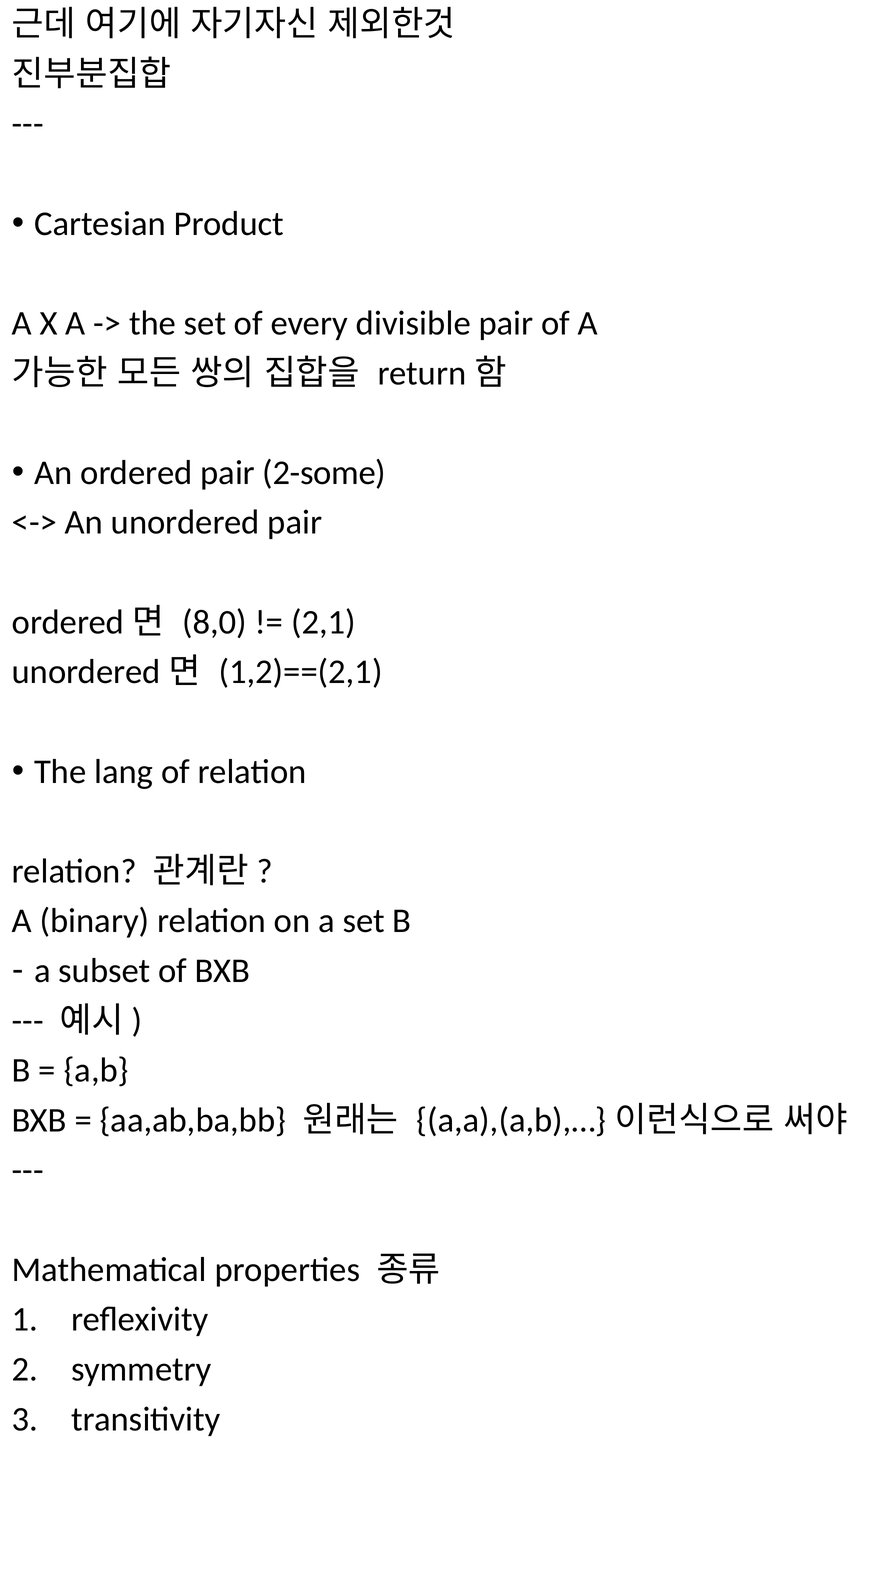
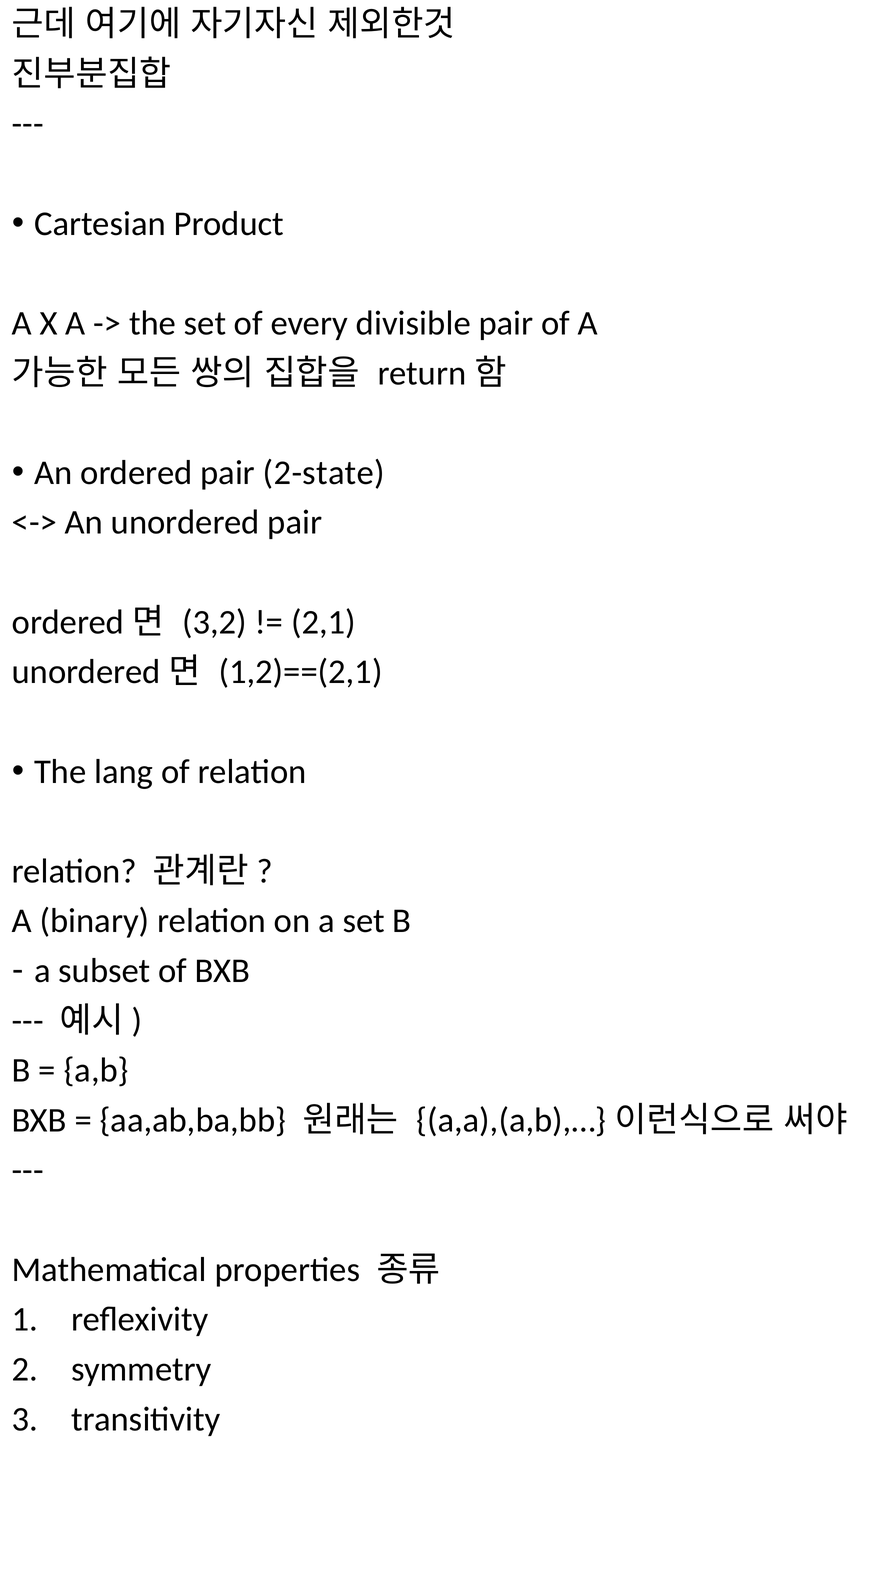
2-some: 2-some -> 2-state (324, 473)
8,0: 8,0 -> 3,2 (215, 622)
